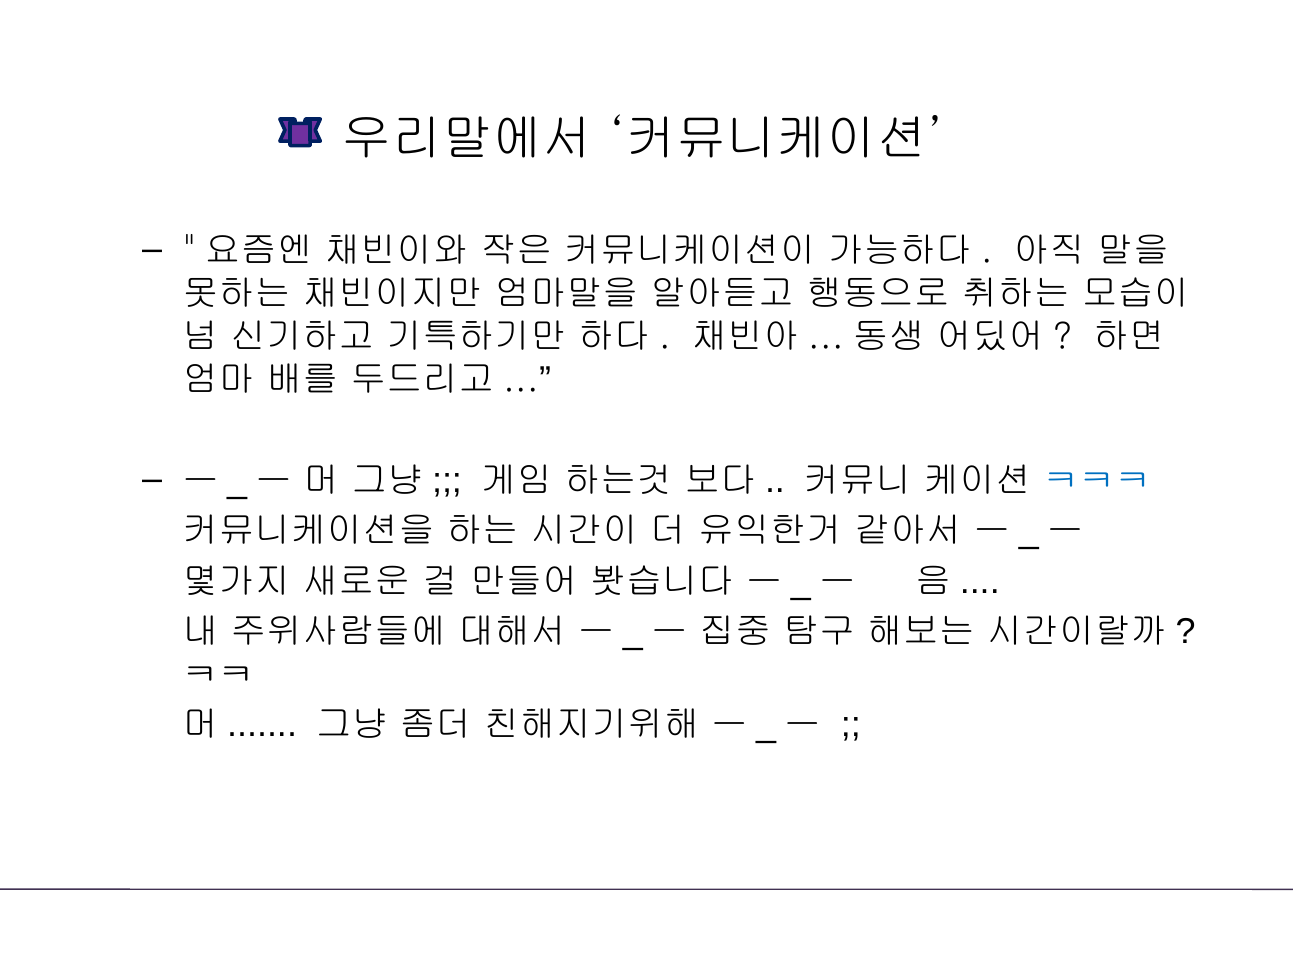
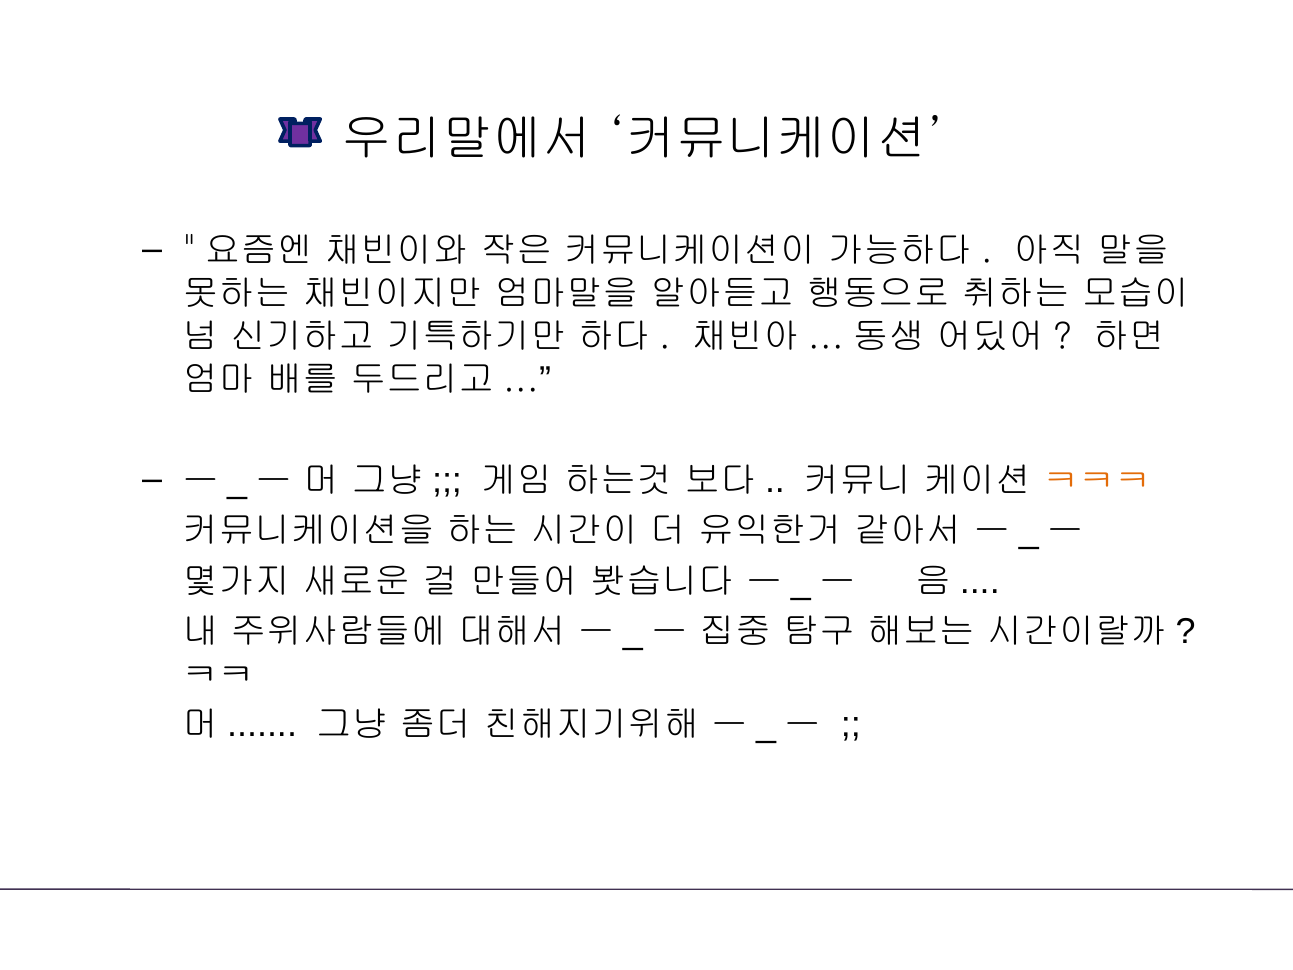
ㅋㅋㅋ colour: blue -> orange (1097, 481)
